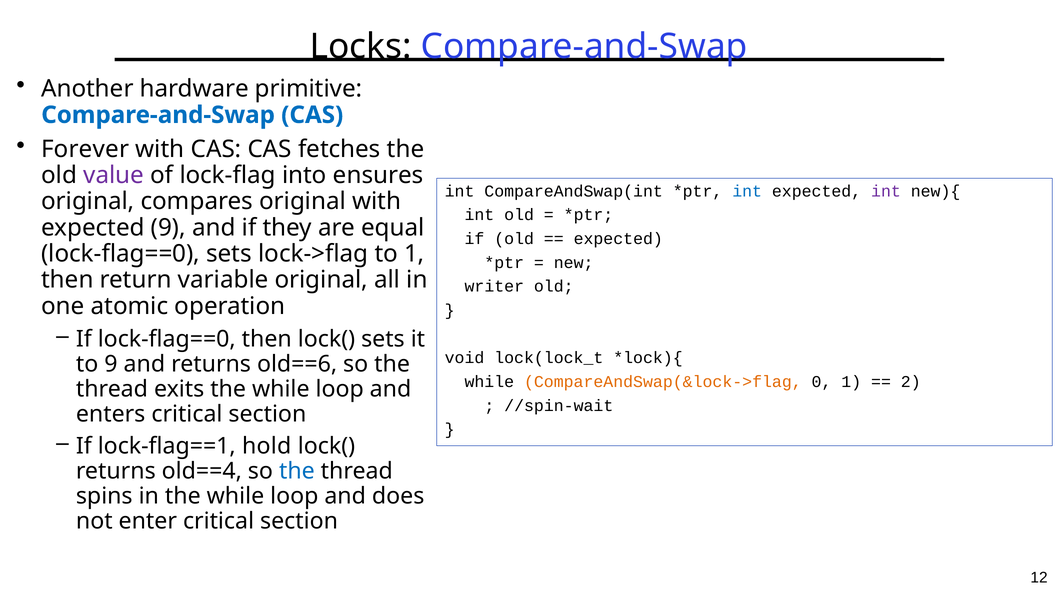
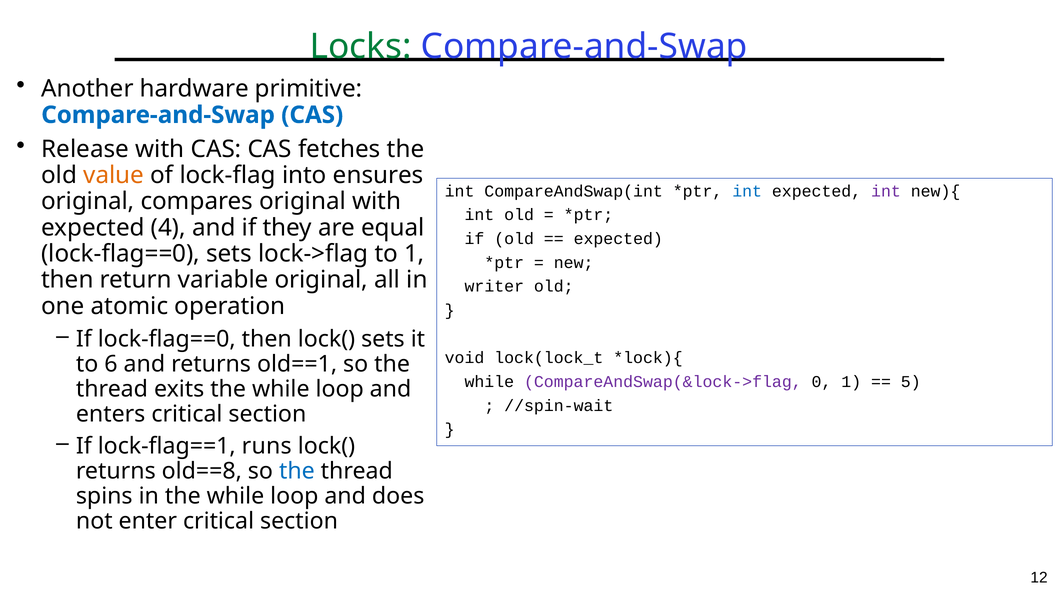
Locks colour: black -> green (361, 47)
Forever: Forever -> Release (85, 149)
value colour: purple -> orange (114, 175)
expected 9: 9 -> 4 (168, 228)
to 9: 9 -> 6 (111, 364)
old==6: old==6 -> old==1 (297, 364)
CompareAndSwap(&lock->flag colour: orange -> purple (663, 382)
2: 2 -> 5 (911, 382)
hold: hold -> runs (267, 447)
old==4: old==4 -> old==8 (202, 472)
